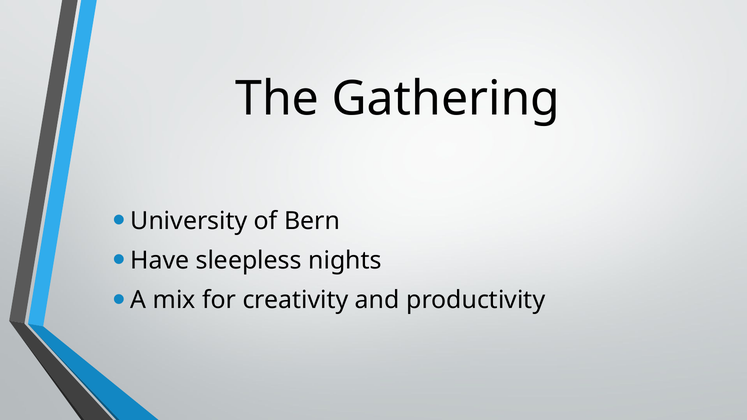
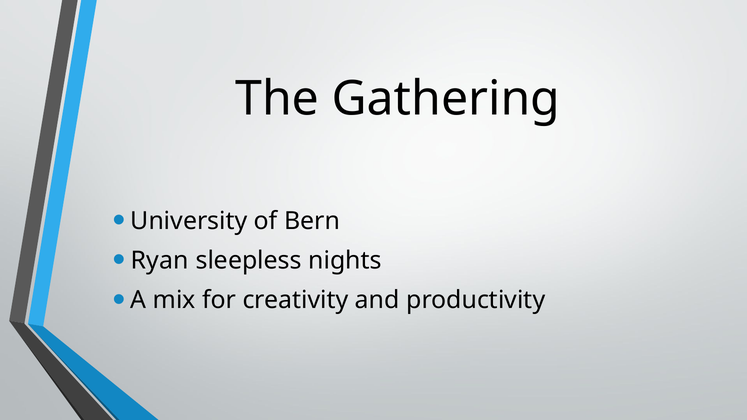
Have: Have -> Ryan (160, 261)
